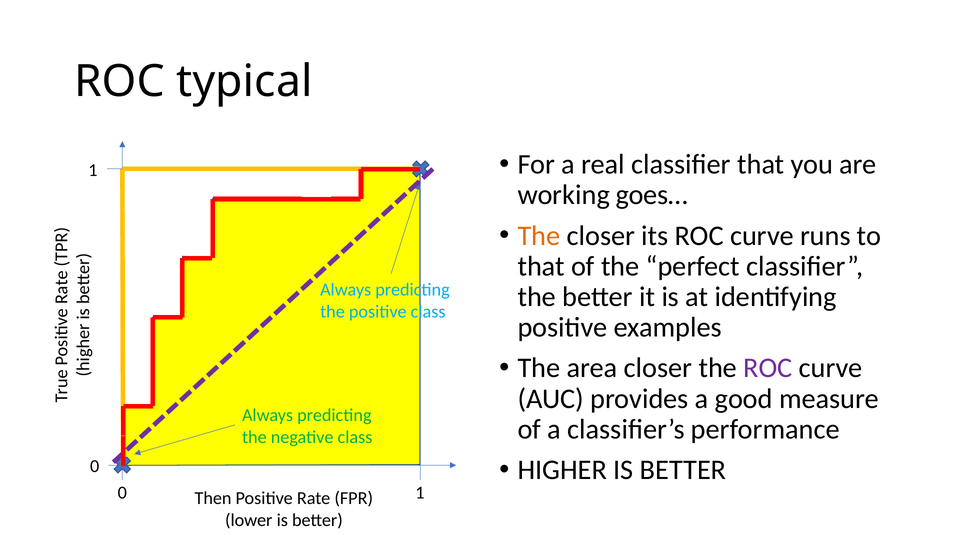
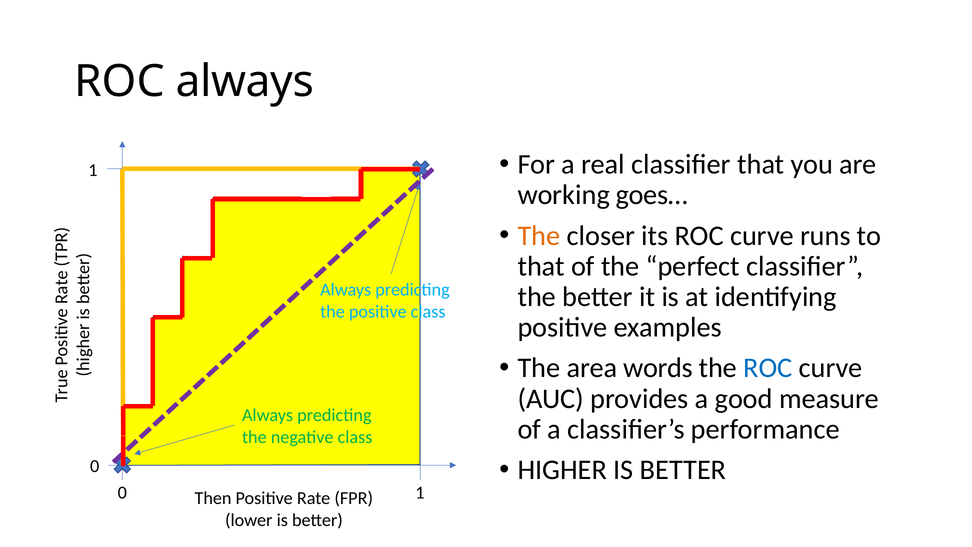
ROC typical: typical -> always (245, 82)
area closer: closer -> words (658, 368)
ROC colour: purple -> blue (768, 368)
